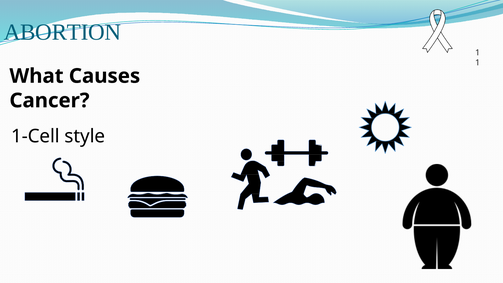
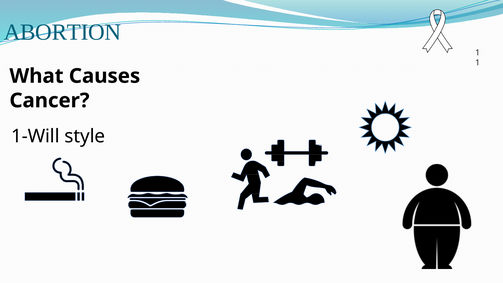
1-Cell: 1-Cell -> 1-Will (35, 136)
